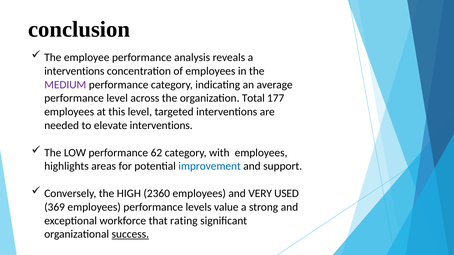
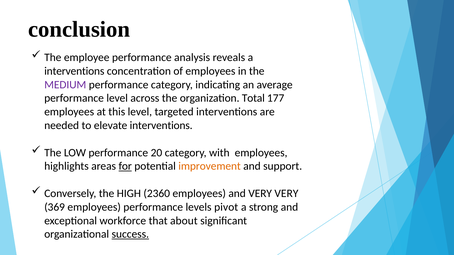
62: 62 -> 20 (156, 153)
for underline: none -> present (125, 166)
improvement colour: blue -> orange (210, 166)
VERY USED: USED -> VERY (286, 194)
value: value -> pivot (226, 207)
rating: rating -> about (184, 221)
